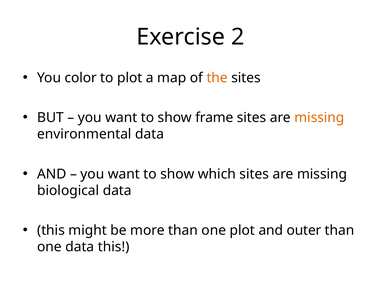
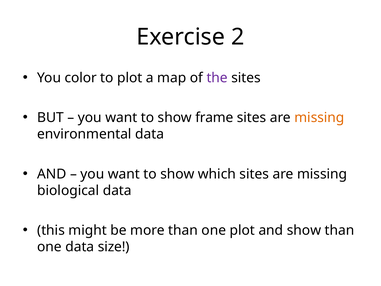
the colour: orange -> purple (217, 78)
and outer: outer -> show (304, 230)
data this: this -> size (114, 247)
